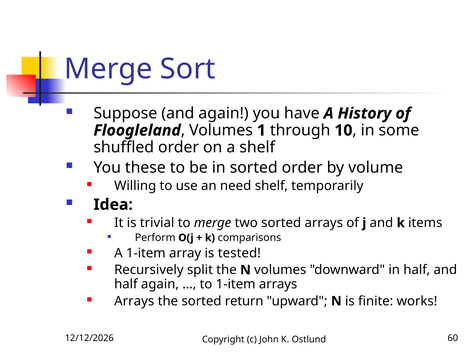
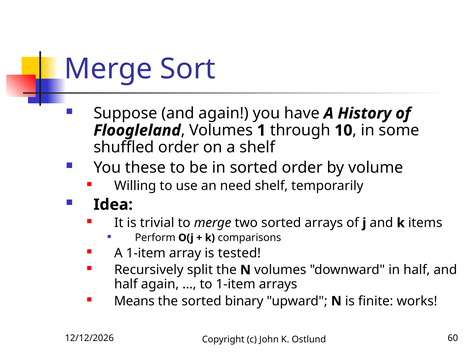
Arrays: Arrays -> Means (134, 301)
return: return -> binary (244, 301)
